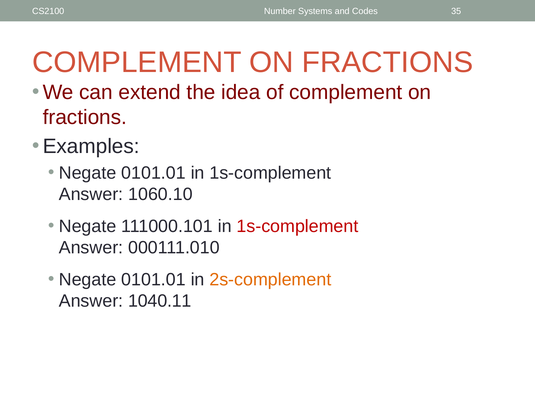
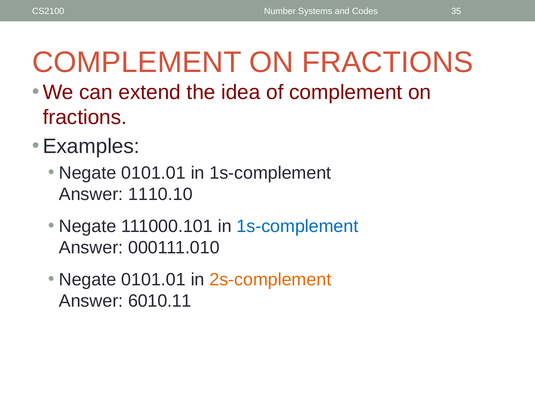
1060.10: 1060.10 -> 1110.10 (160, 194)
1s-complement colour: red -> blue (298, 226)
1040.11: 1040.11 -> 6010.11 (160, 301)
